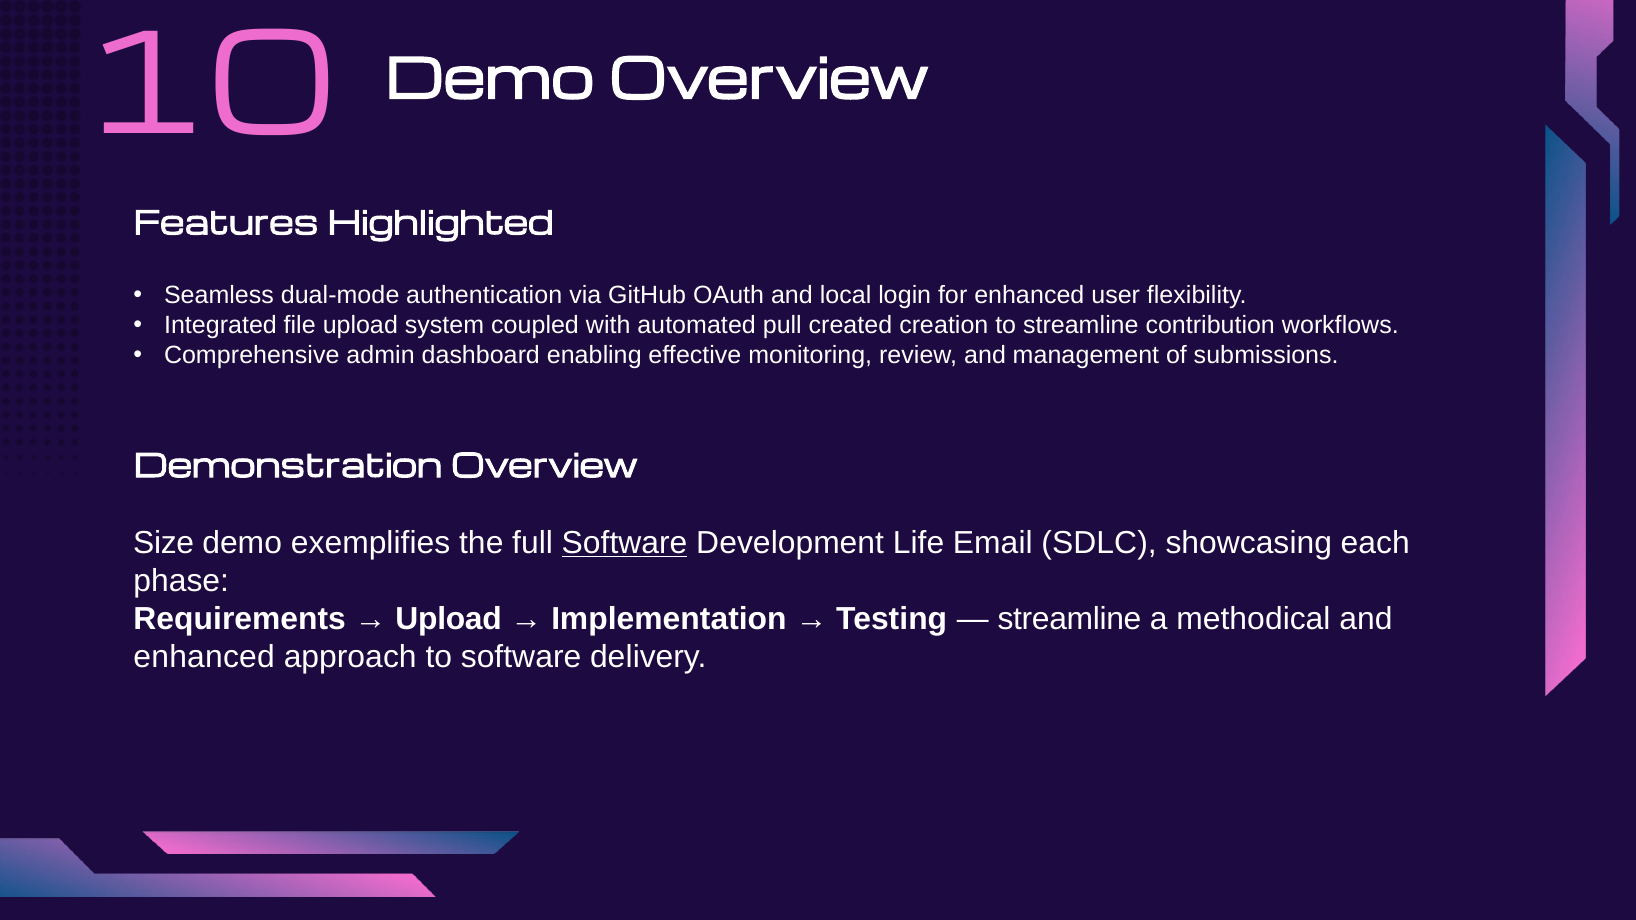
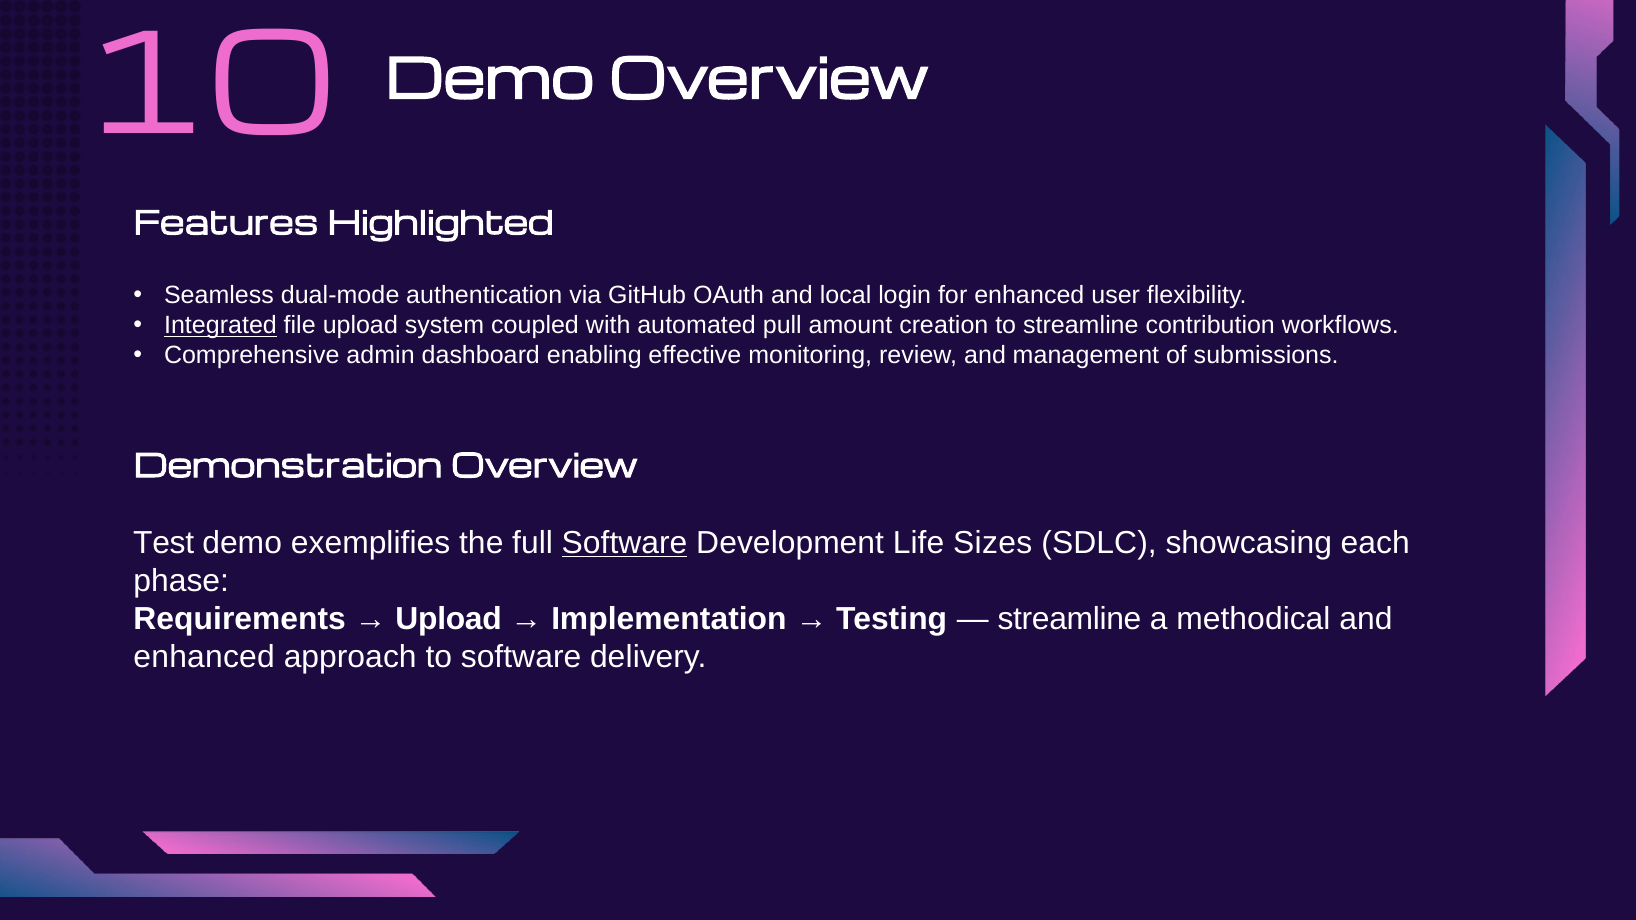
Integrated underline: none -> present (220, 326)
created: created -> amount (850, 326)
Size: Size -> Test (164, 543)
Email: Email -> Sizes (993, 543)
